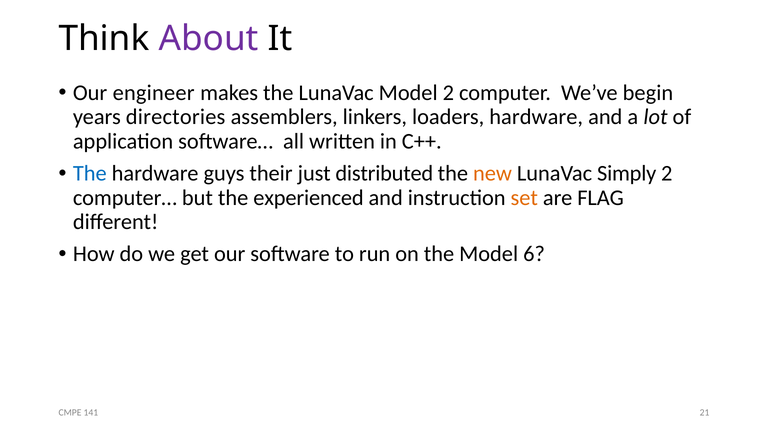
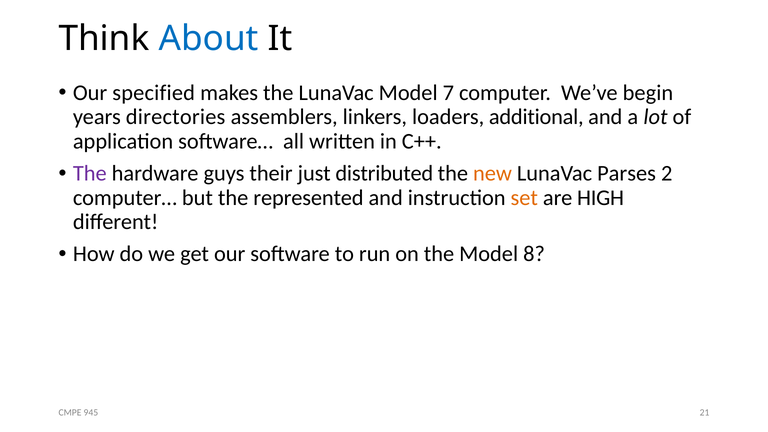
About colour: purple -> blue (209, 39)
engineer: engineer -> specified (154, 93)
Model 2: 2 -> 7 (448, 93)
loaders hardware: hardware -> additional (536, 117)
The colour: blue -> purple (90, 174)
Simply: Simply -> Parses (627, 174)
experienced: experienced -> represented (308, 198)
FLAG: FLAG -> HIGH (601, 198)
6: 6 -> 8 (534, 254)
141: 141 -> 945 (91, 413)
